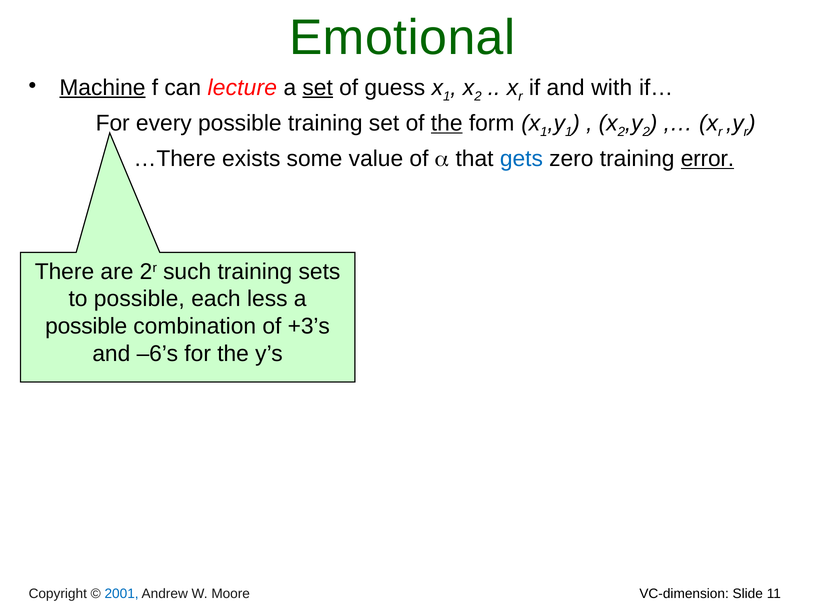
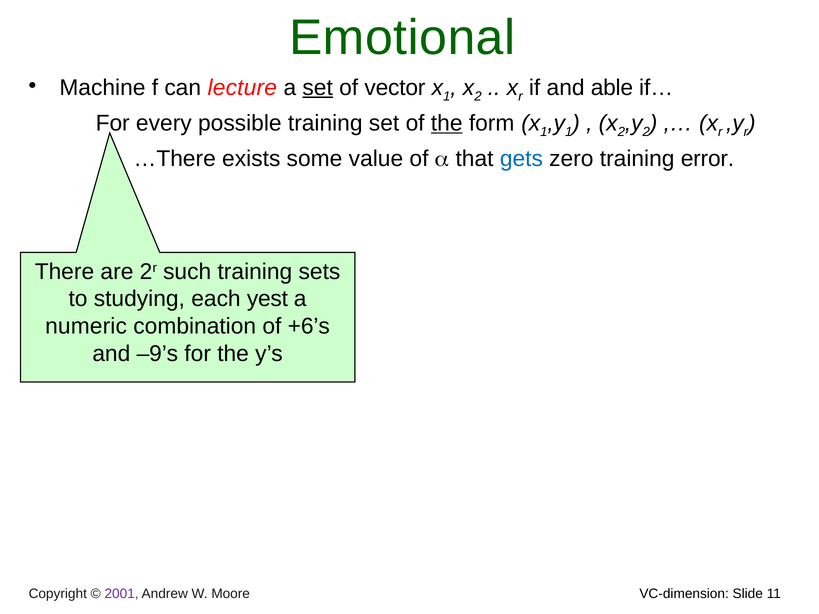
Machine underline: present -> none (102, 88)
guess: guess -> vector (395, 88)
with: with -> able (612, 88)
error underline: present -> none (707, 159)
to possible: possible -> studying (139, 299)
less: less -> yest (267, 299)
possible: possible -> numeric (86, 326)
+3’s: +3’s -> +6’s (309, 326)
–6’s: –6’s -> –9’s (157, 354)
2001 colour: blue -> purple (122, 594)
